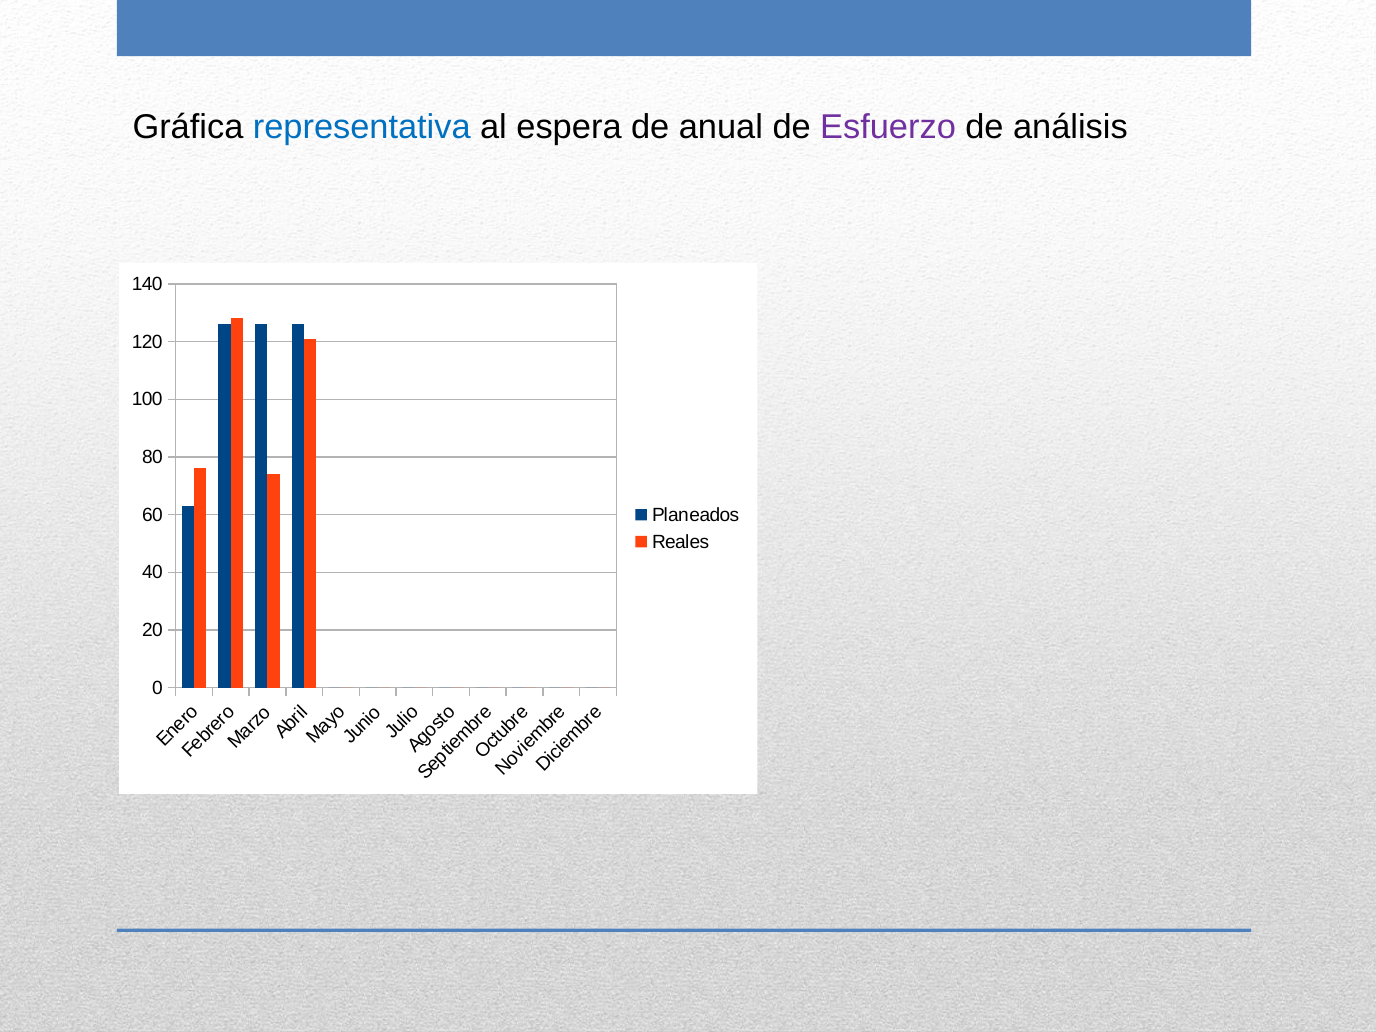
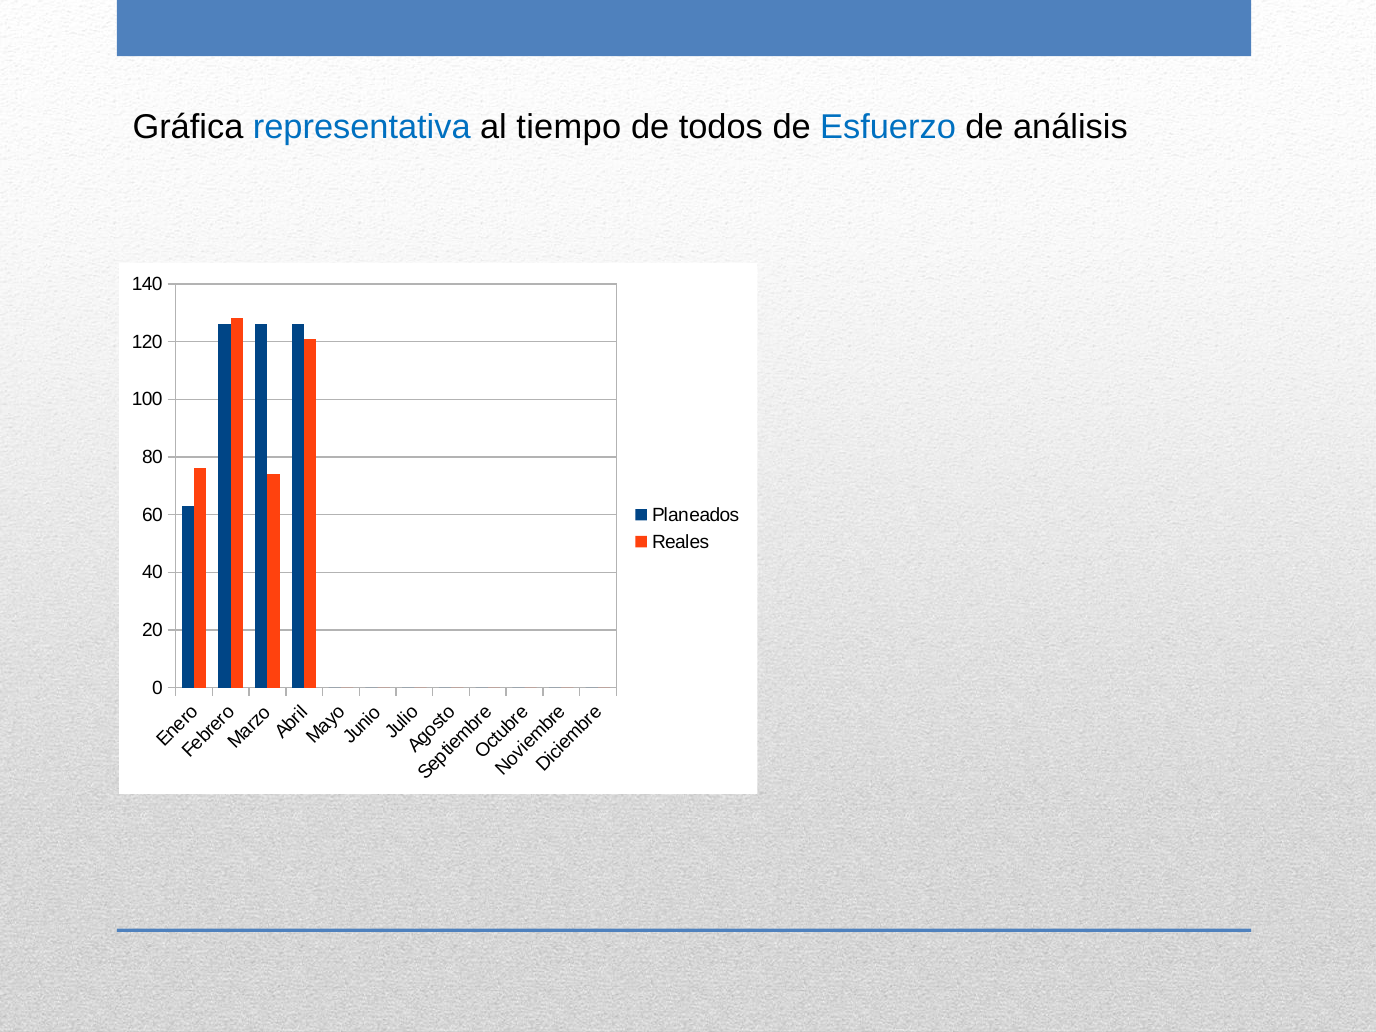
espera: espera -> tiempo (569, 127)
anual: anual -> todos (721, 127)
Esfuerzo colour: purple -> blue (888, 127)
